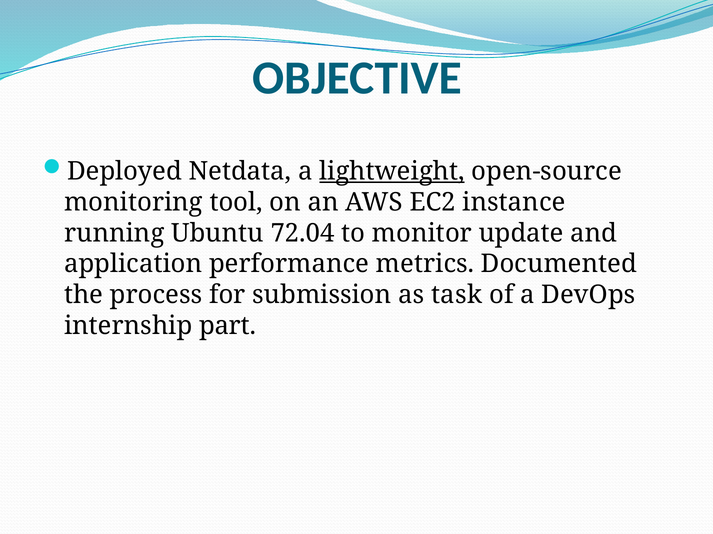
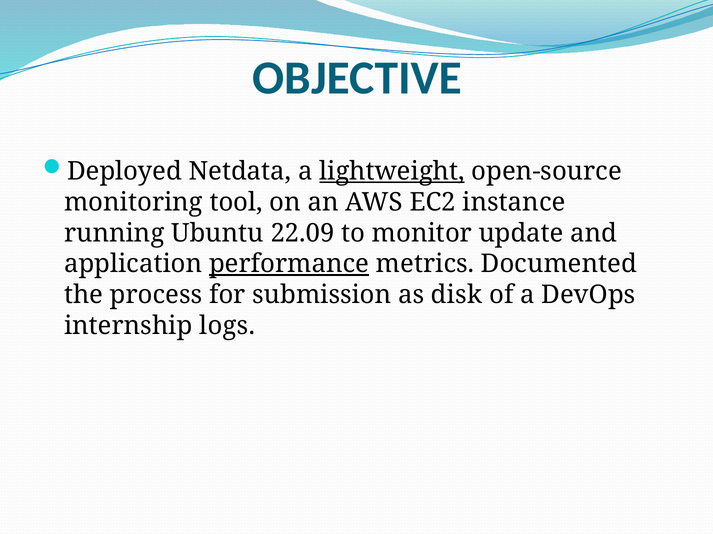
72.04: 72.04 -> 22.09 (303, 233)
performance underline: none -> present (289, 264)
task: task -> disk (457, 295)
part: part -> logs (227, 326)
